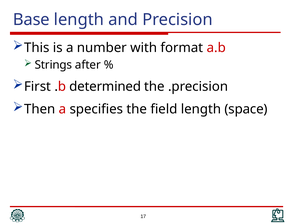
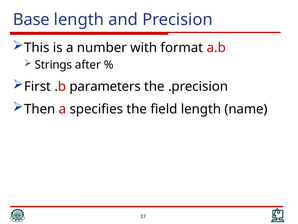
determined: determined -> parameters (105, 86)
space: space -> name (246, 109)
